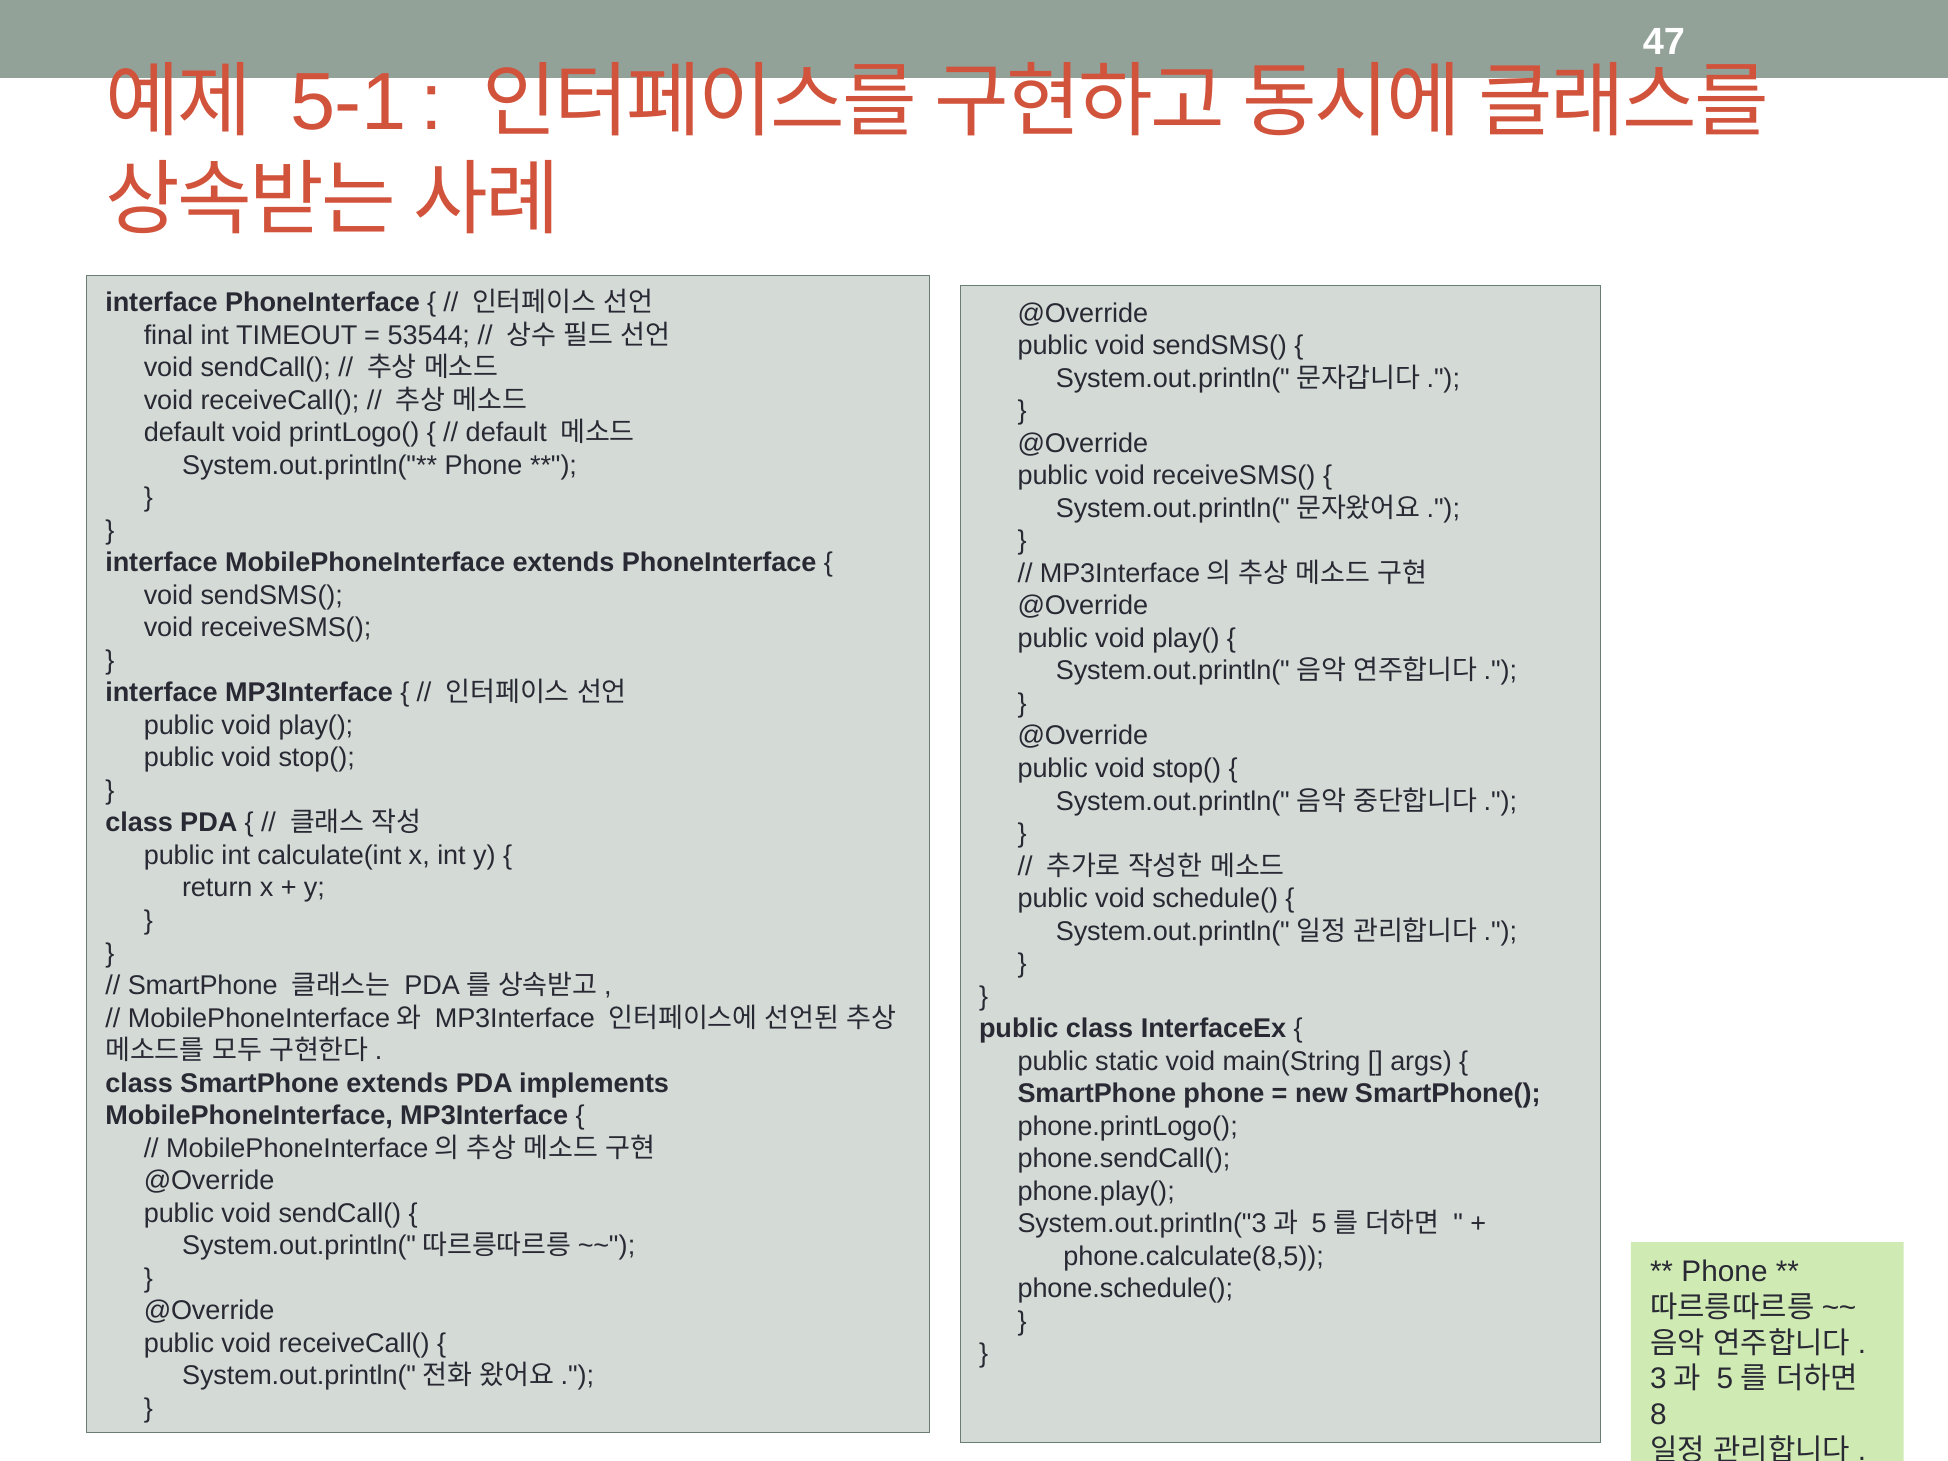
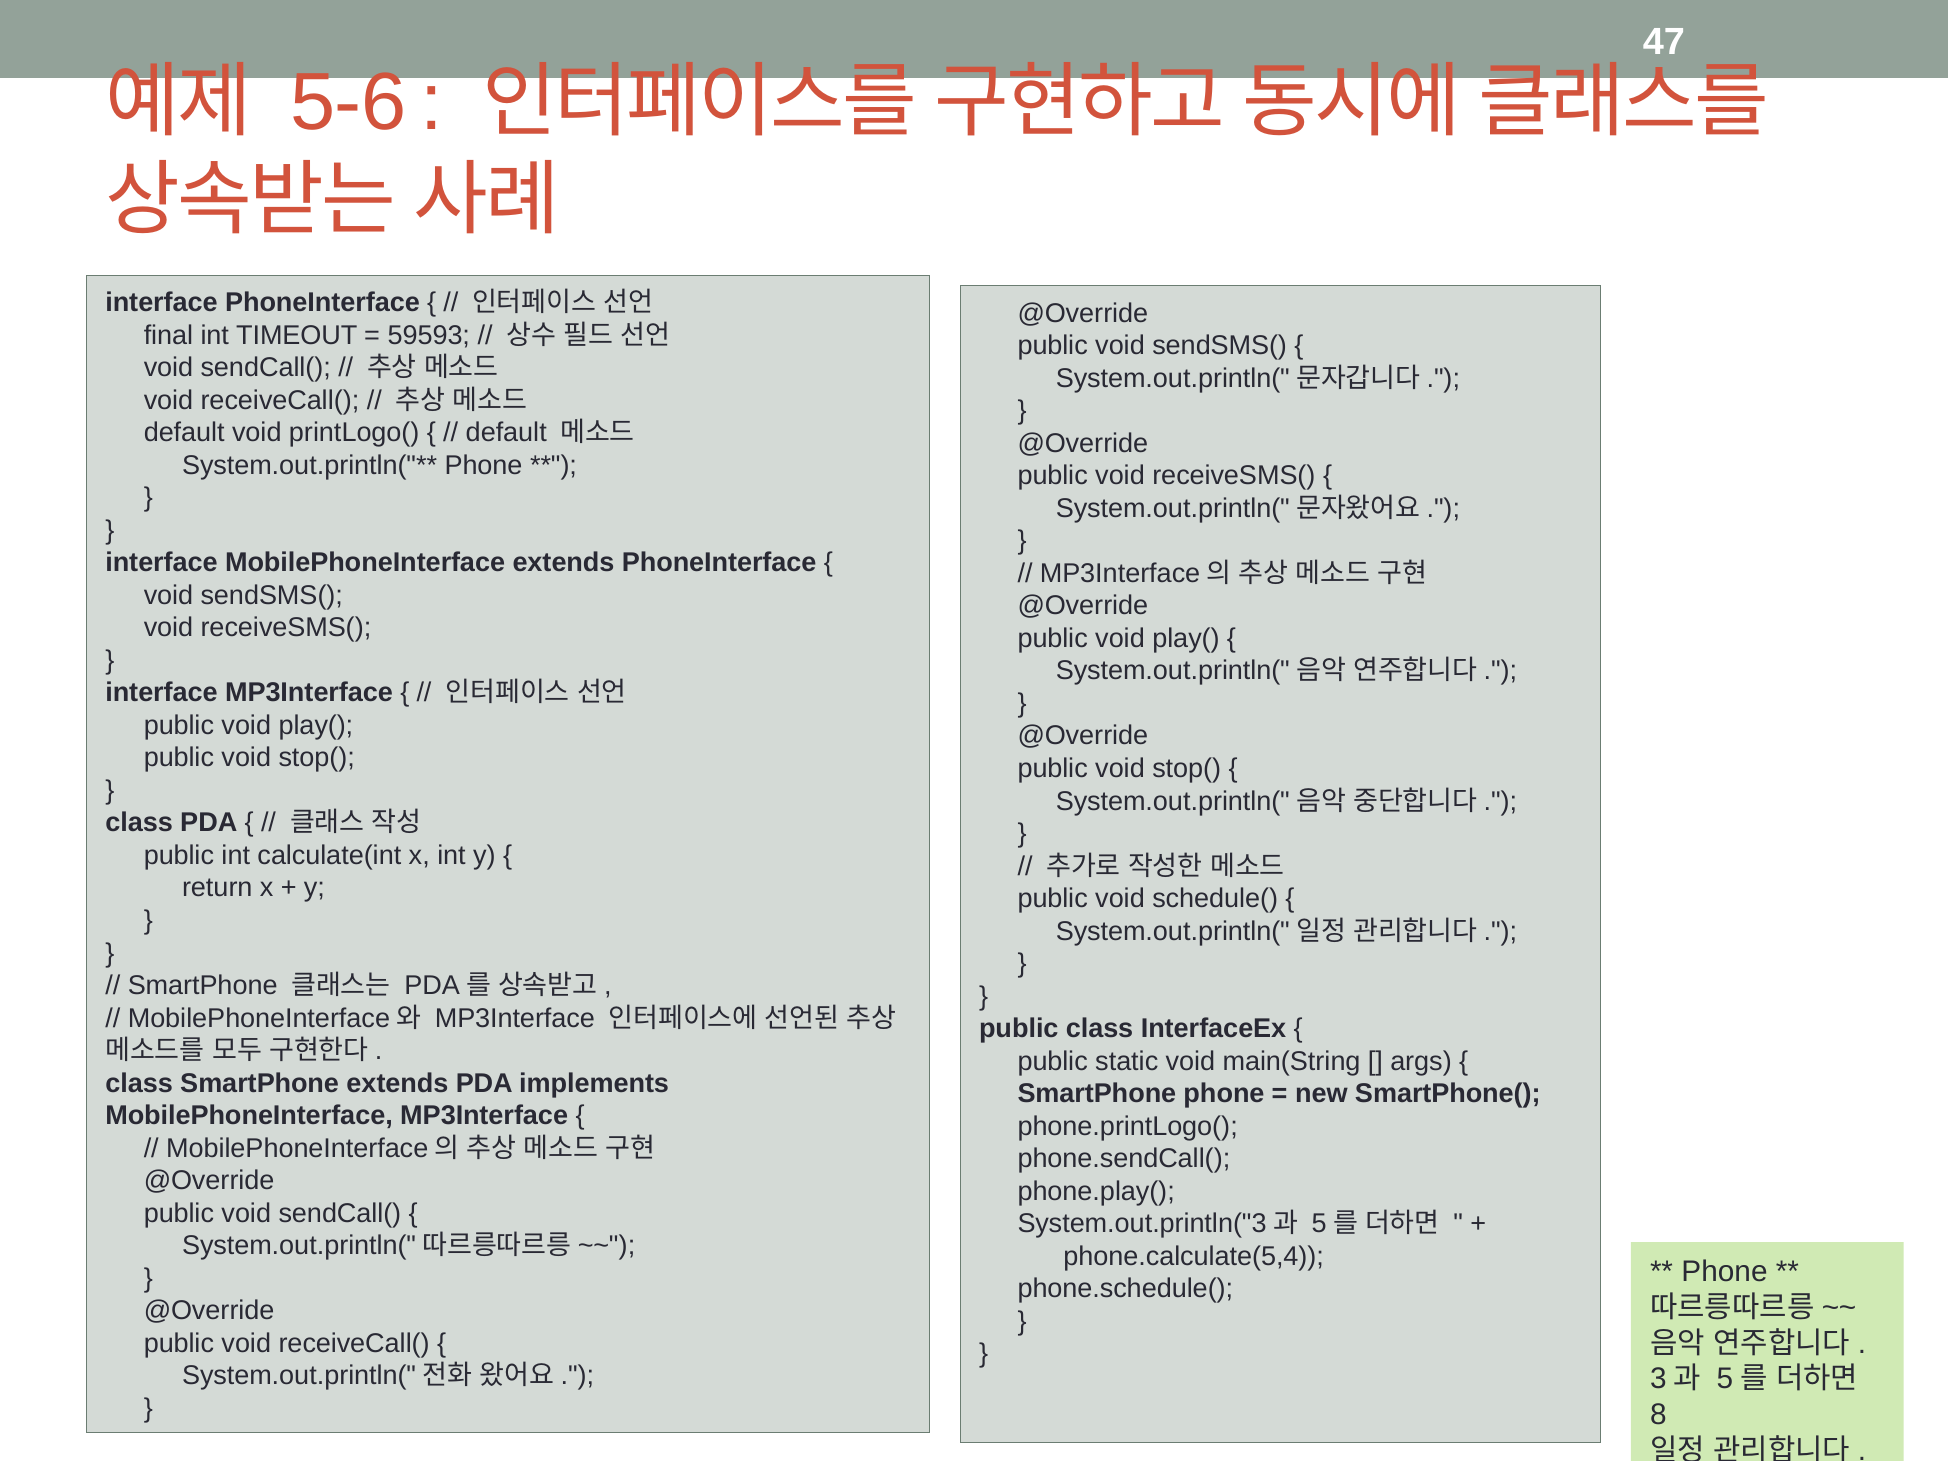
5-1: 5-1 -> 5-6 (348, 103)
53544: 53544 -> 59593 (429, 335)
phone.calculate(8,5: phone.calculate(8,5 -> phone.calculate(5,4 (1194, 1256)
